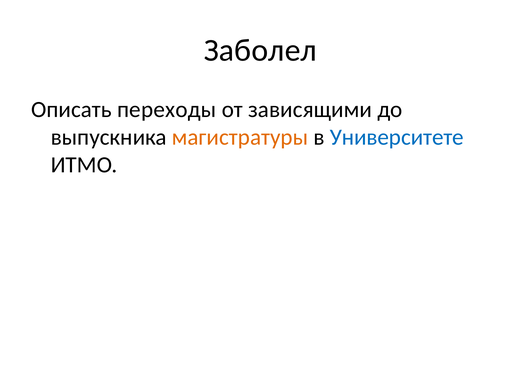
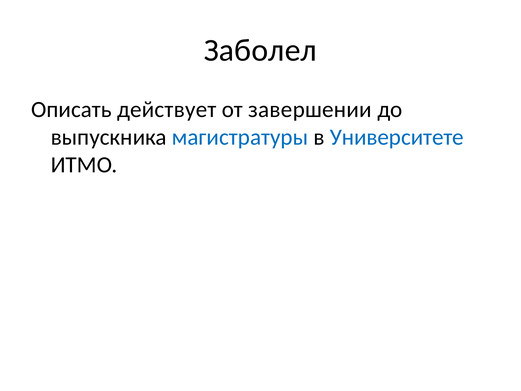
переходы: переходы -> действует (167, 109)
зависящими: зависящими -> завершении (310, 109)
магистратуры colour: orange -> blue (240, 137)
